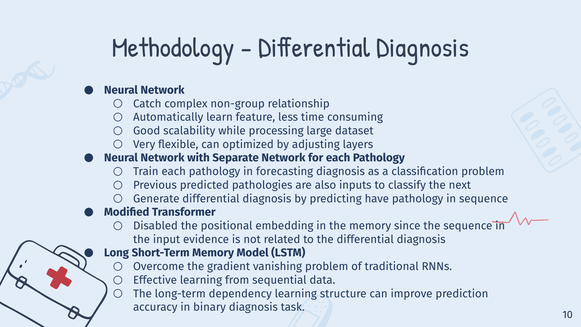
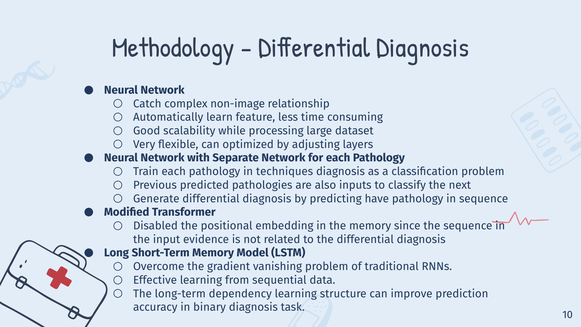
non-group: non-group -> non-image (238, 104)
forecasting: forecasting -> techniques (285, 171)
